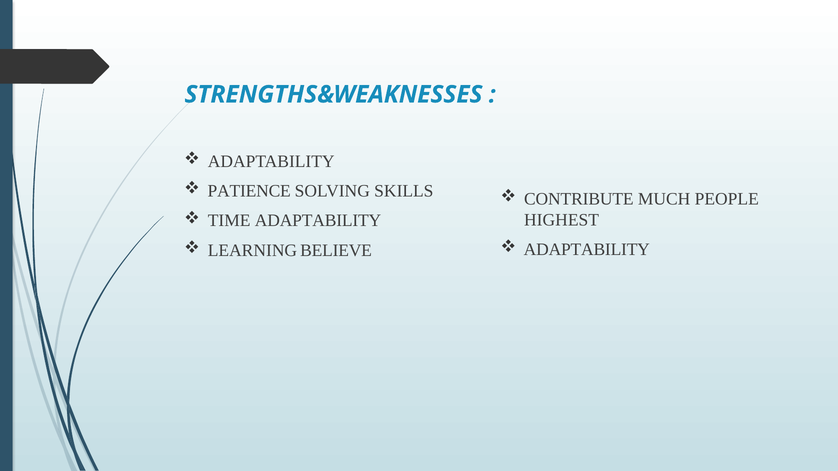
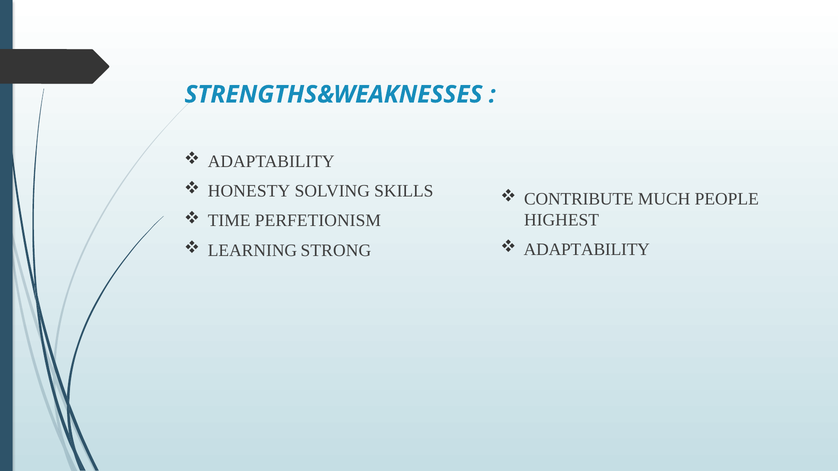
PATIENCE: PATIENCE -> HONESTY (249, 191)
TIME ADAPTABILITY: ADAPTABILITY -> PERFETIONISM (318, 221)
BELIEVE: BELIEVE -> STRONG (336, 251)
